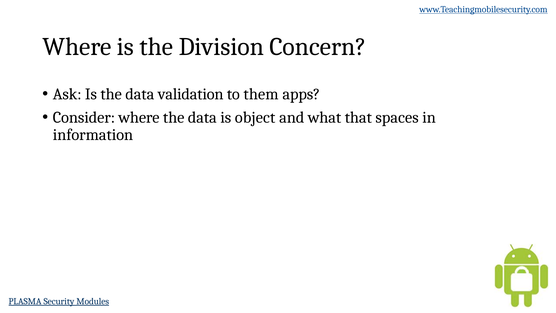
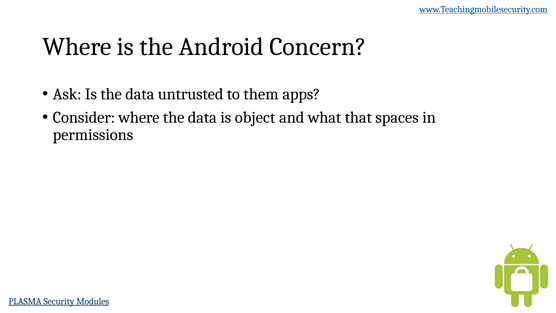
Division: Division -> Android (221, 47)
validation: validation -> untrusted (191, 94)
information: information -> permissions (93, 135)
